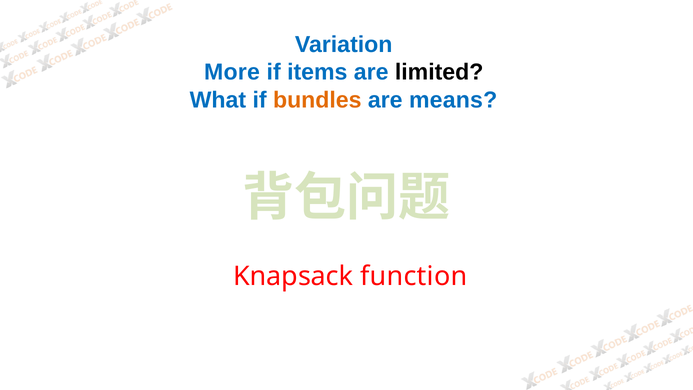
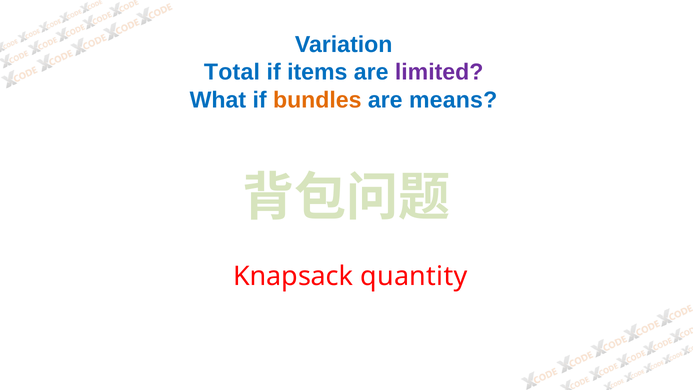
More: More -> Total (232, 72)
limited colour: black -> purple (439, 72)
function: function -> quantity (414, 276)
